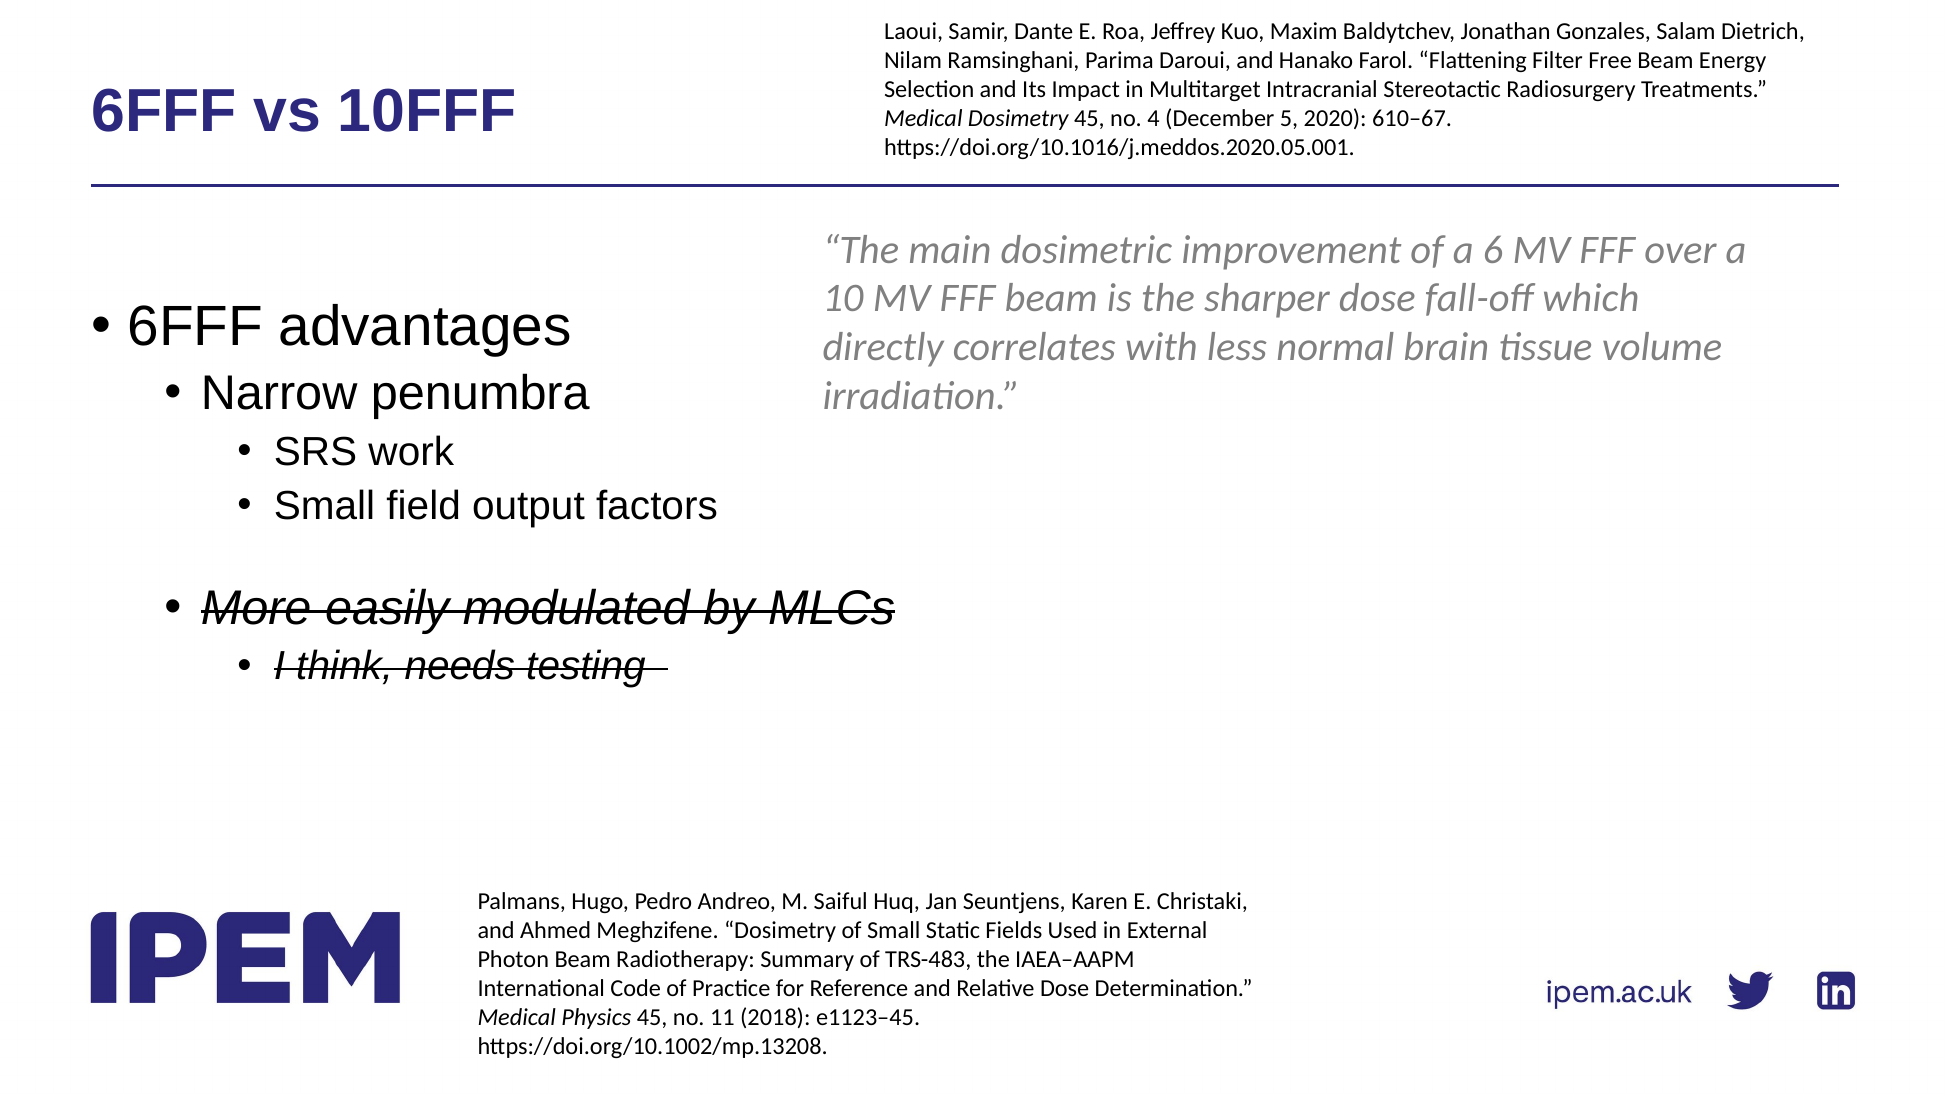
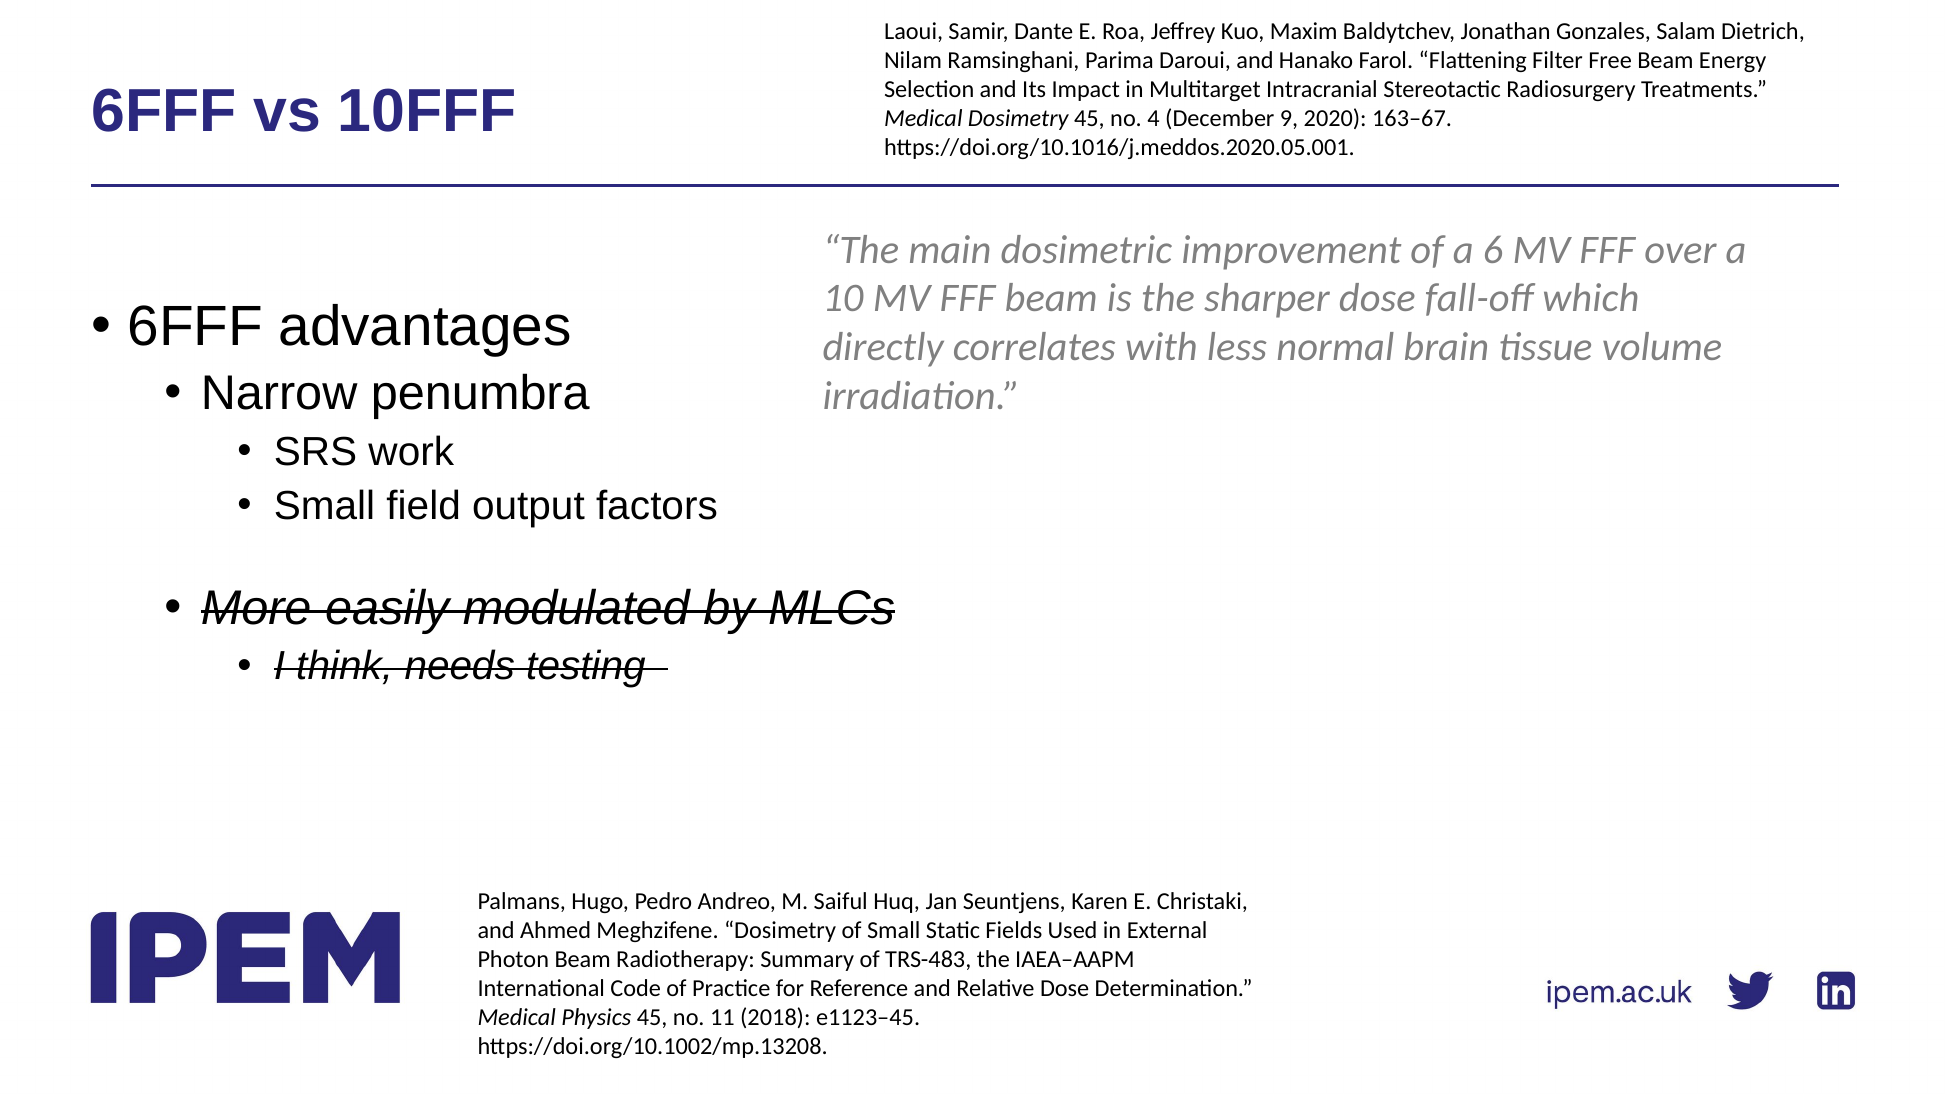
5: 5 -> 9 (1289, 119)
610–67: 610–67 -> 163–67 (1412, 119)
